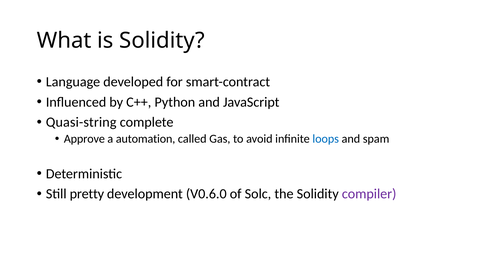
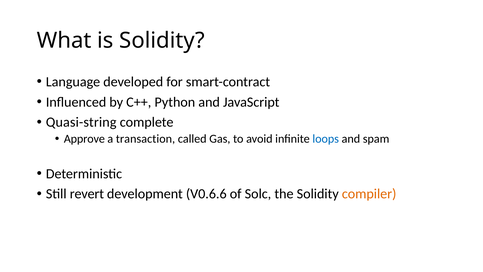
automation: automation -> transaction (145, 139)
pretty: pretty -> revert (87, 194)
V0.6.0: V0.6.0 -> V0.6.6 (206, 194)
compiler colour: purple -> orange (369, 194)
